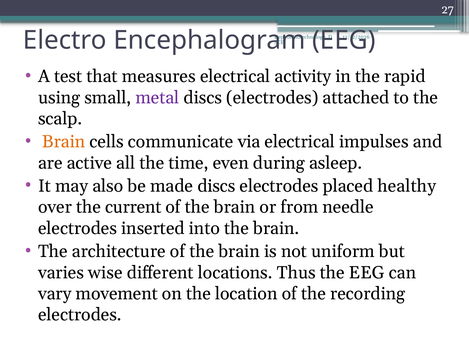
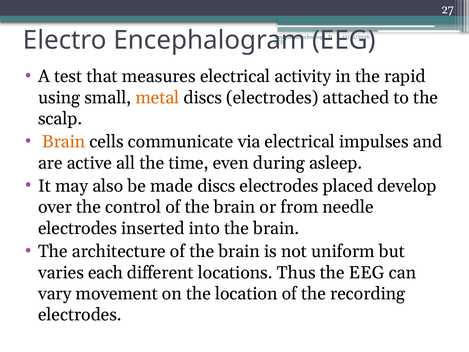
metal colour: purple -> orange (157, 98)
healthy: healthy -> develop (407, 186)
current: current -> control (133, 207)
wise: wise -> each (106, 272)
